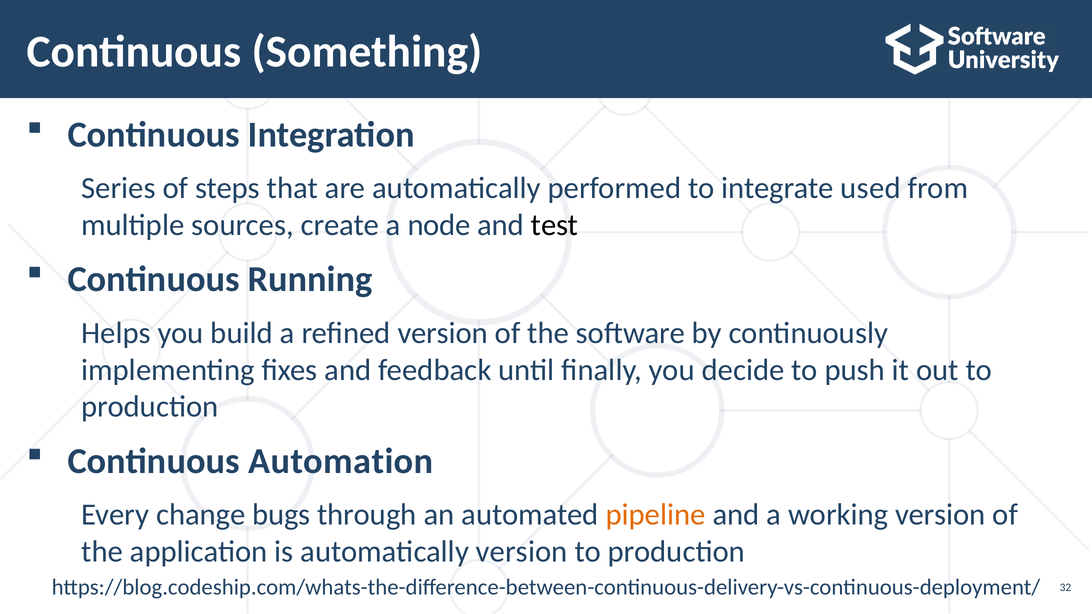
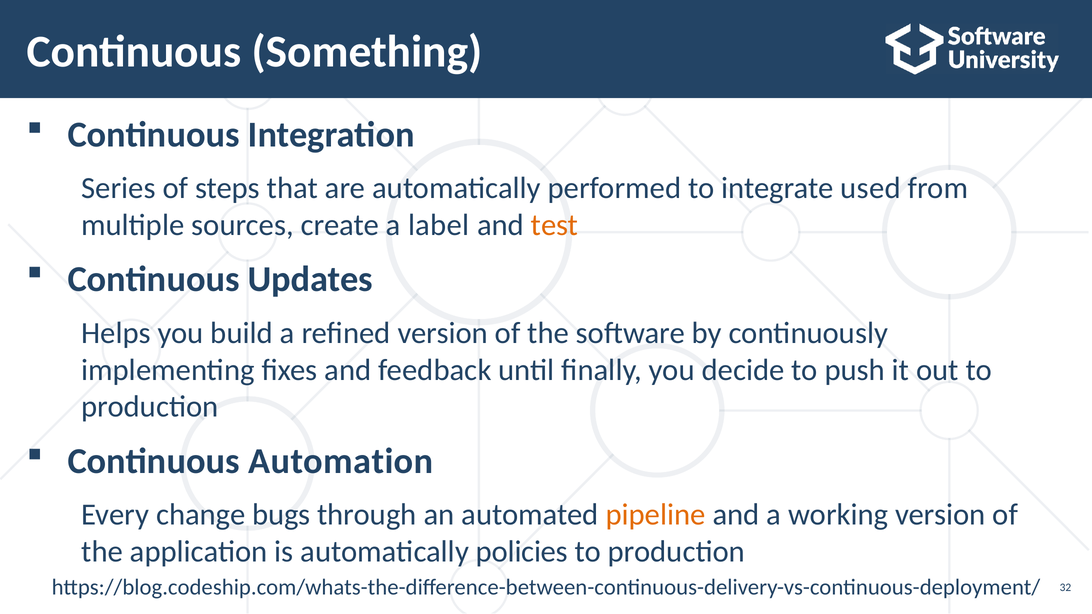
node: node -> label (439, 225)
test colour: black -> orange (555, 225)
Running: Running -> Updates (310, 280)
automatically version: version -> policies (522, 552)
